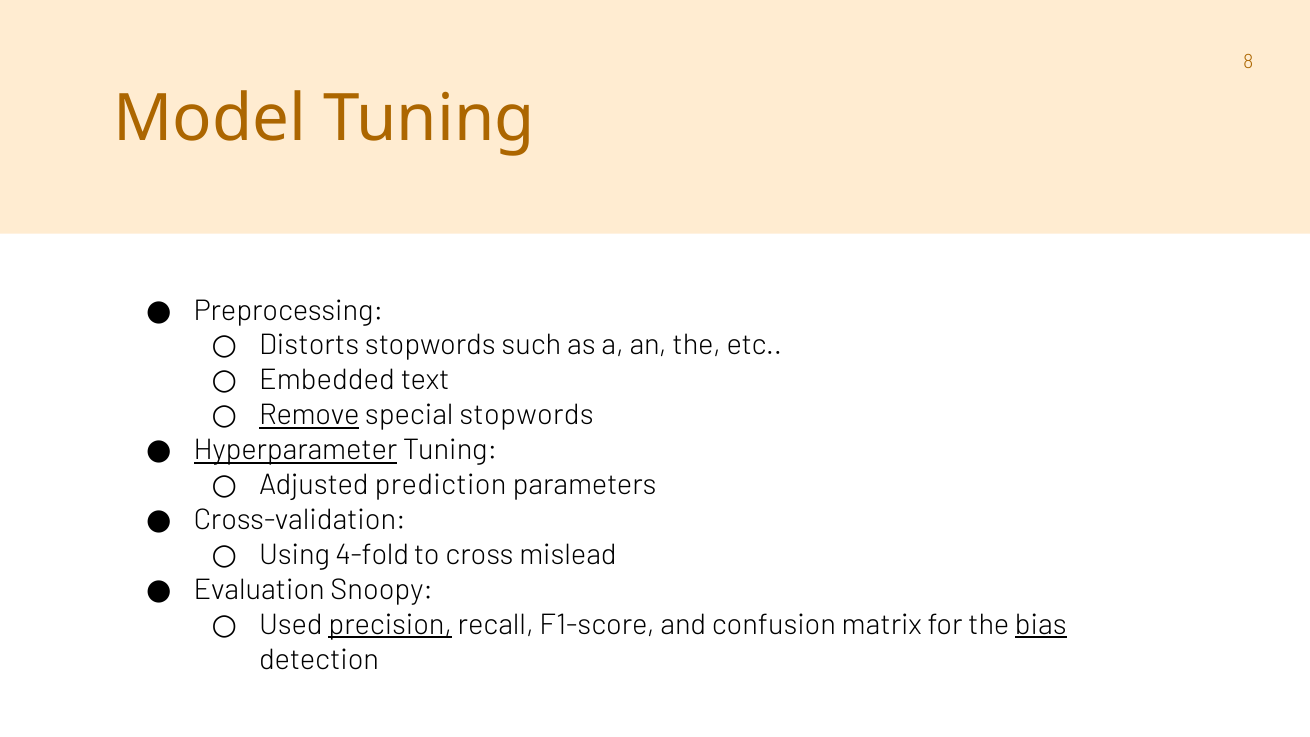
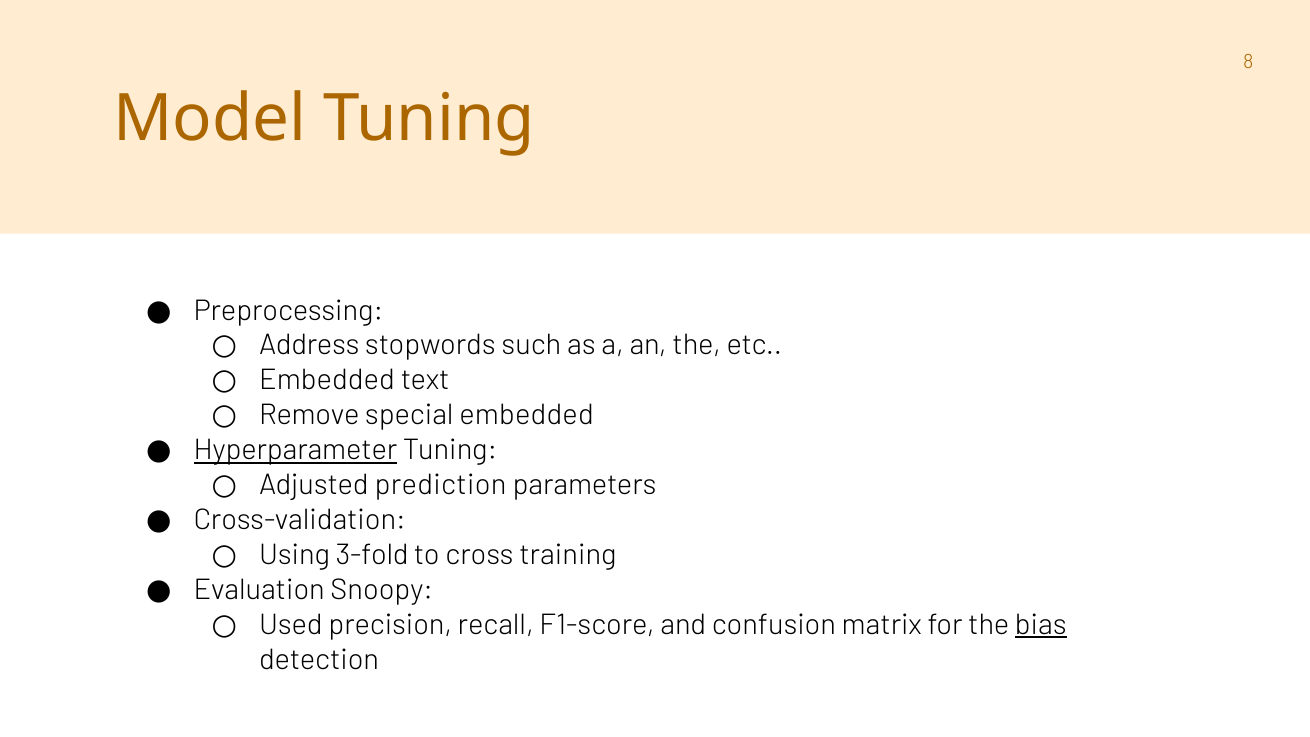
Distorts: Distorts -> Address (309, 345)
Remove underline: present -> none (309, 415)
special stopwords: stopwords -> embedded (527, 415)
4-fold: 4-fold -> 3-fold (372, 555)
mislead: mislead -> training (568, 555)
precision underline: present -> none (390, 625)
